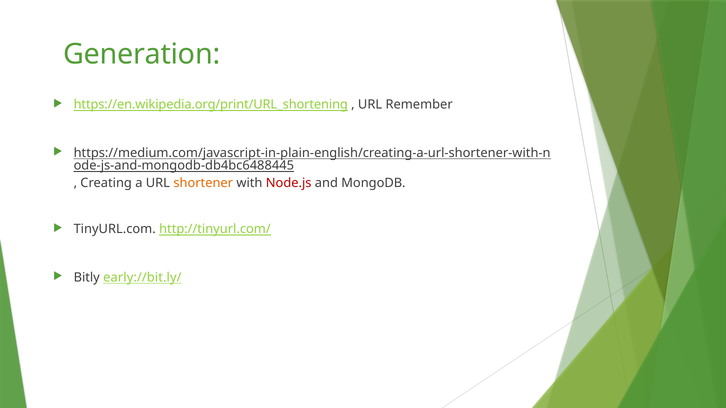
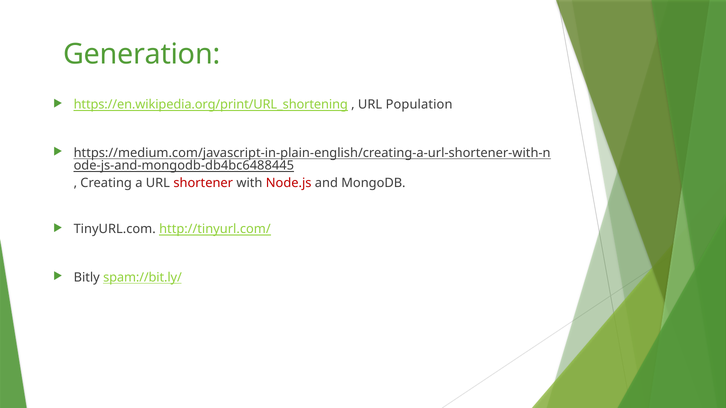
Remember: Remember -> Population (419, 105)
shortener colour: orange -> red (203, 183)
early://bit.ly/: early://bit.ly/ -> spam://bit.ly/ (142, 278)
